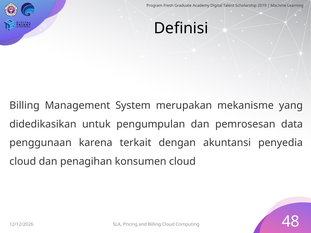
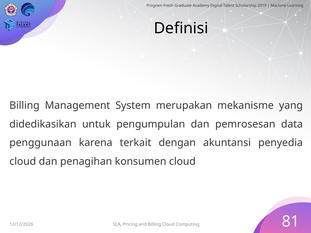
48: 48 -> 81 (291, 222)
